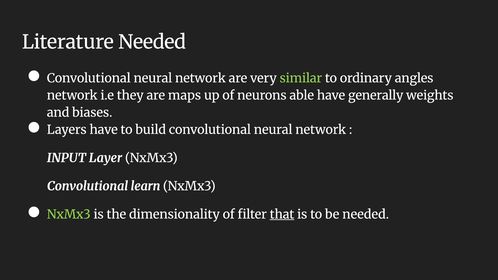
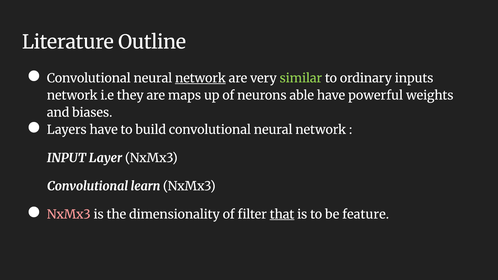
Literature Needed: Needed -> Outline (152, 42)
network underline: none -> present (200, 78)
angles: angles -> inputs (414, 78)
generally: generally -> powerful (376, 95)
NxMx3 colour: light green -> pink (69, 215)
be needed: needed -> feature (366, 215)
